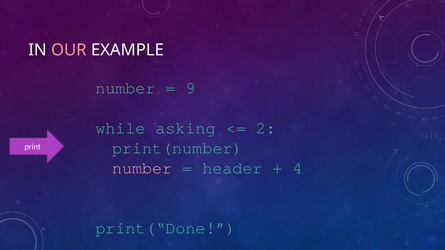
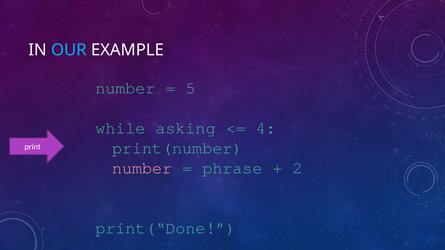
OUR colour: pink -> light blue (69, 50)
9: 9 -> 5 (191, 88)
2: 2 -> 4 (266, 128)
header: header -> phrase (232, 168)
4: 4 -> 2 (297, 168)
